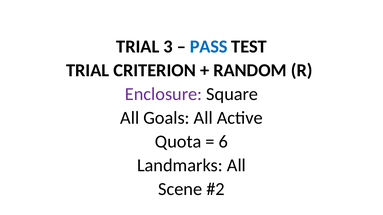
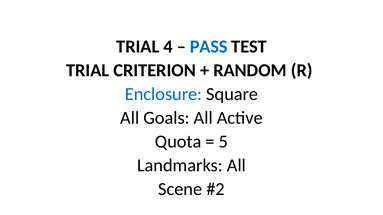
3: 3 -> 4 (168, 47)
Enclosure colour: purple -> blue (164, 94)
6: 6 -> 5 (223, 142)
